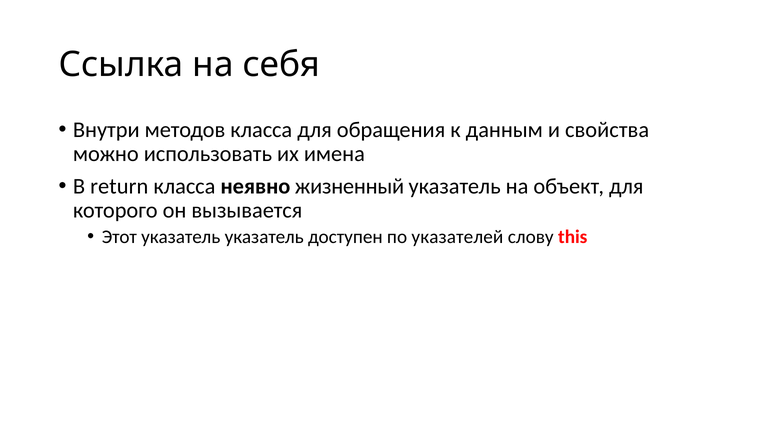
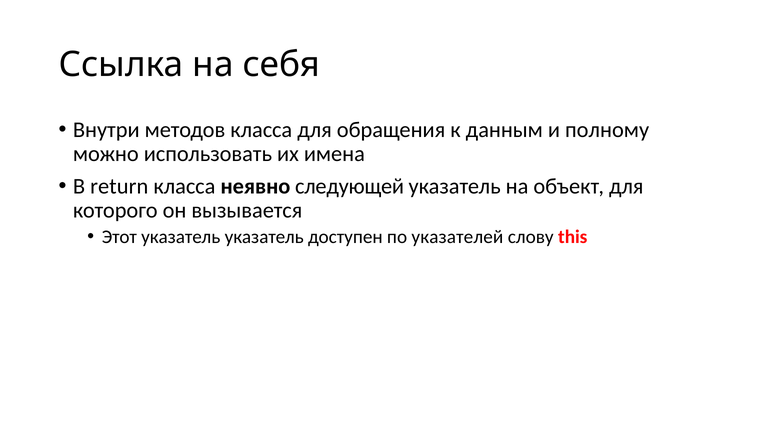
свойства: свойства -> полному (607, 130)
жизненный: жизненный -> следующей (350, 186)
